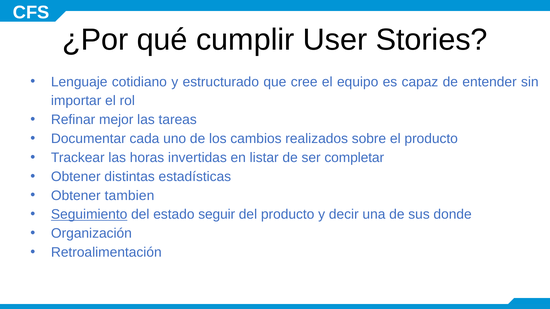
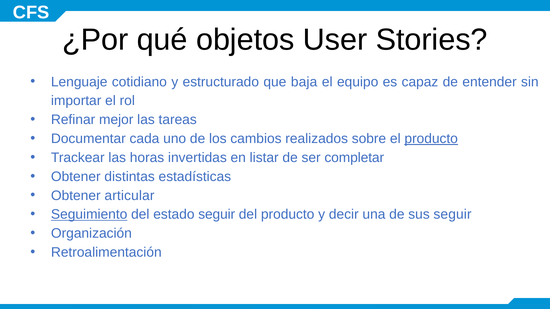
cumplir: cumplir -> objetos (245, 40)
cree: cree -> baja (304, 82)
producto underline: none -> present (431, 139)
tambien: tambien -> articular (129, 196)
sus donde: donde -> seguir (453, 215)
